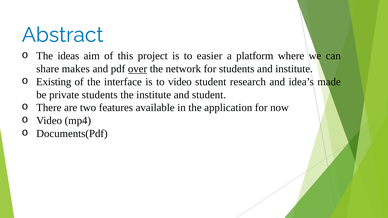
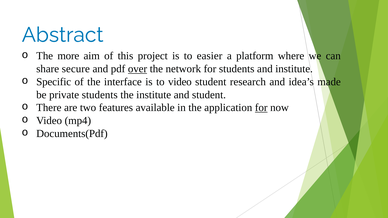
ideas: ideas -> more (68, 56)
makes: makes -> secure (76, 69)
Existing: Existing -> Specific (54, 82)
for underline: none -> present (261, 108)
